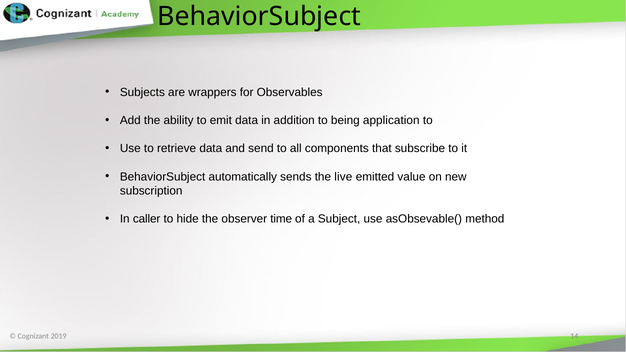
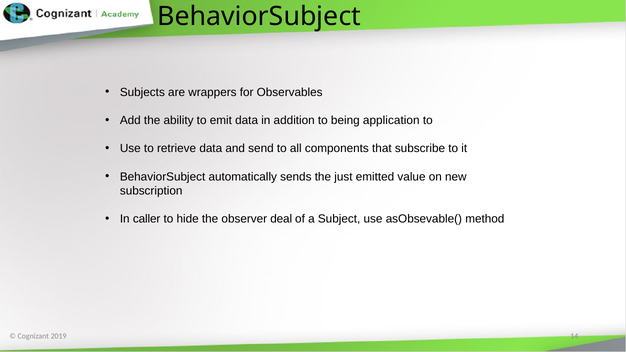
live: live -> just (343, 177)
time: time -> deal (281, 219)
